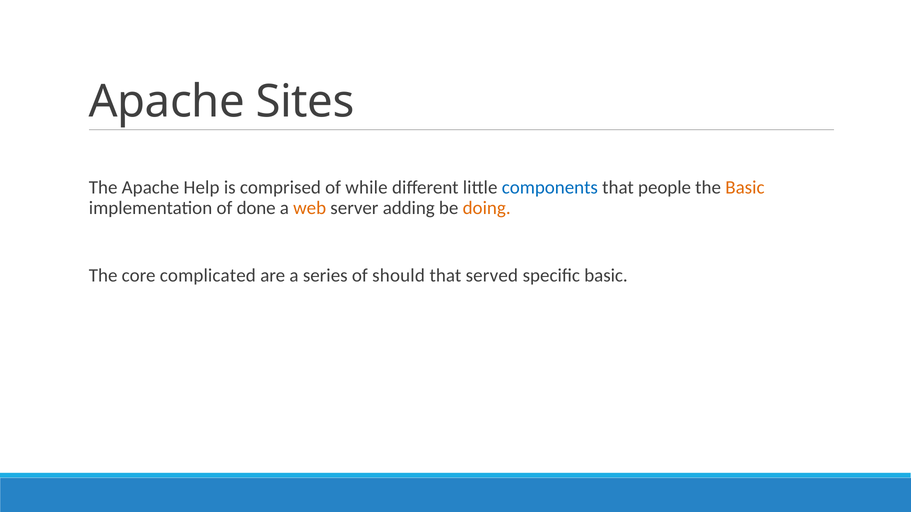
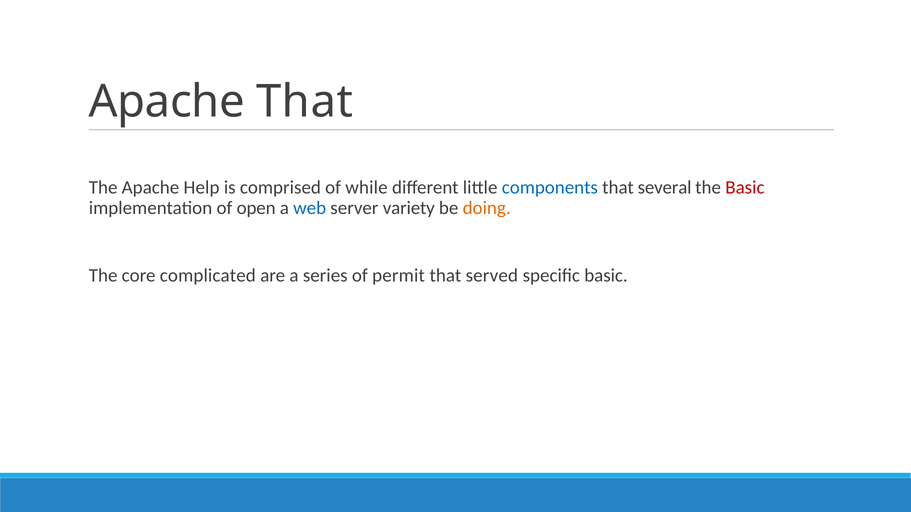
Apache Sites: Sites -> That (305, 102)
people: people -> several (665, 188)
Basic colour: orange -> red (745, 188)
done: done -> open (256, 208)
web colour: orange -> blue (310, 208)
adding: adding -> variety (409, 208)
should: should -> permit (399, 276)
